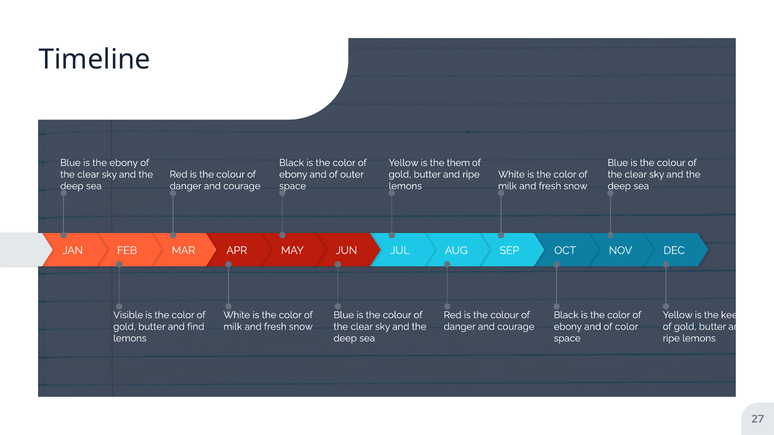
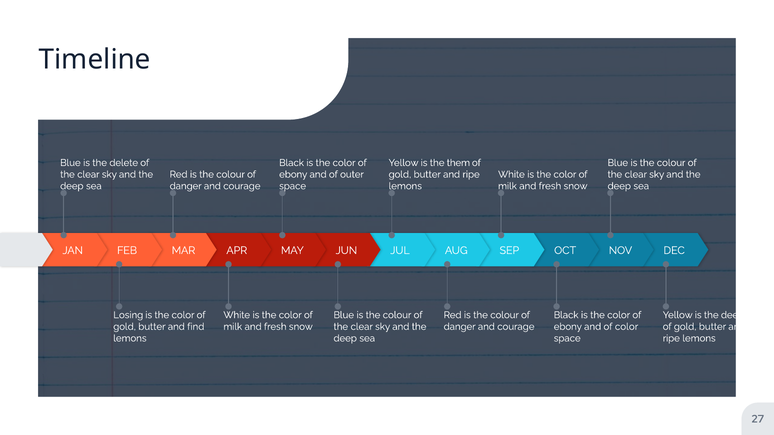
the ebony: ebony -> delete (124, 163)
Visible: Visible -> Losing (128, 315)
is the keep: keep -> deep (733, 315)
